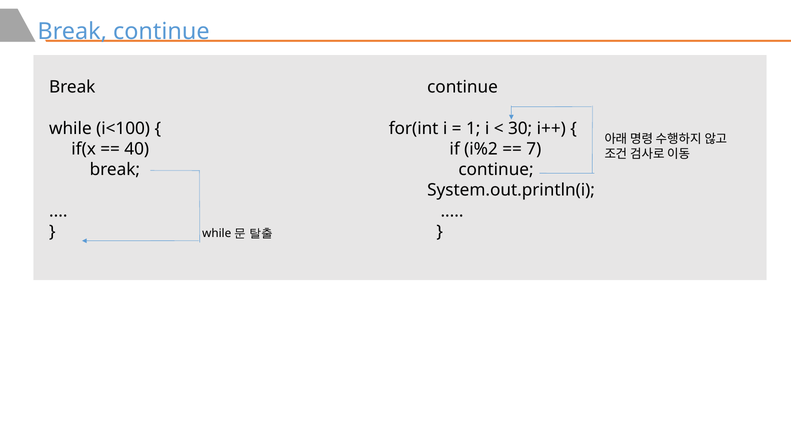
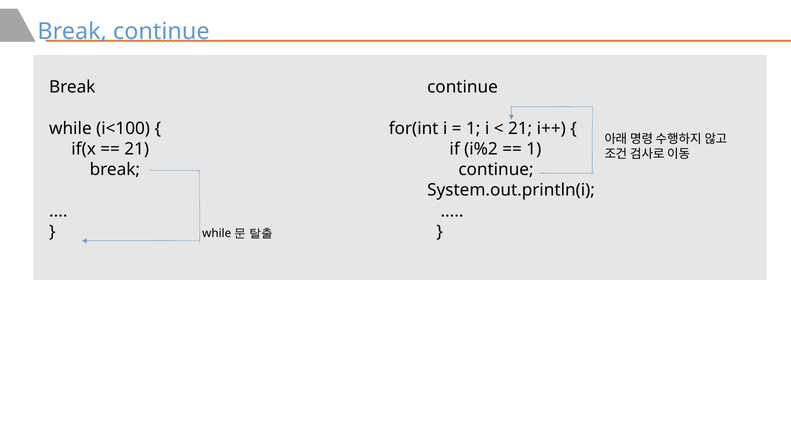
30: 30 -> 21 (520, 128)
40: 40 -> 21 (137, 149)
7: 7 -> 1 (534, 149)
